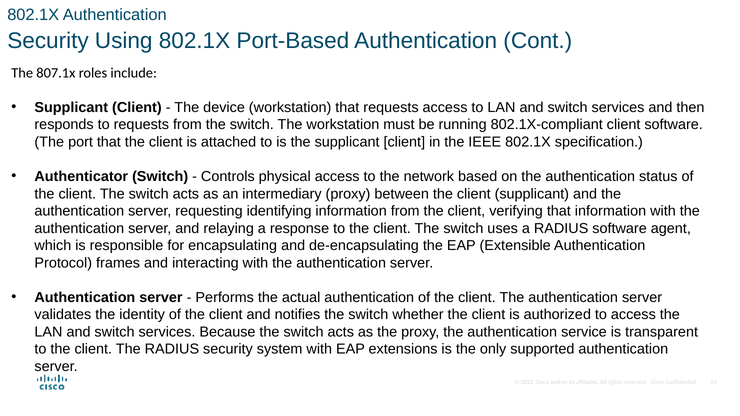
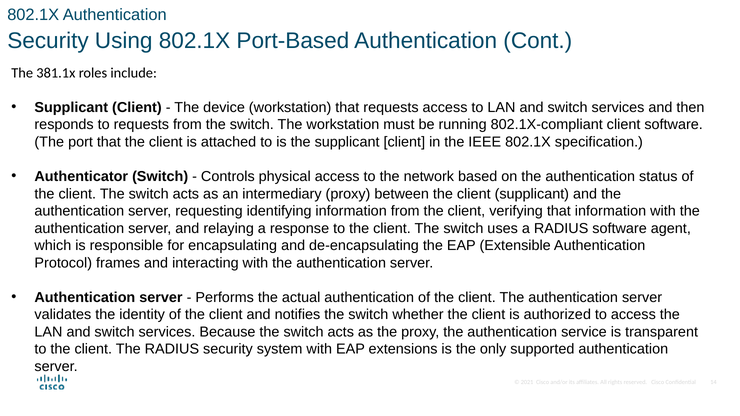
807.1x: 807.1x -> 381.1x (56, 73)
